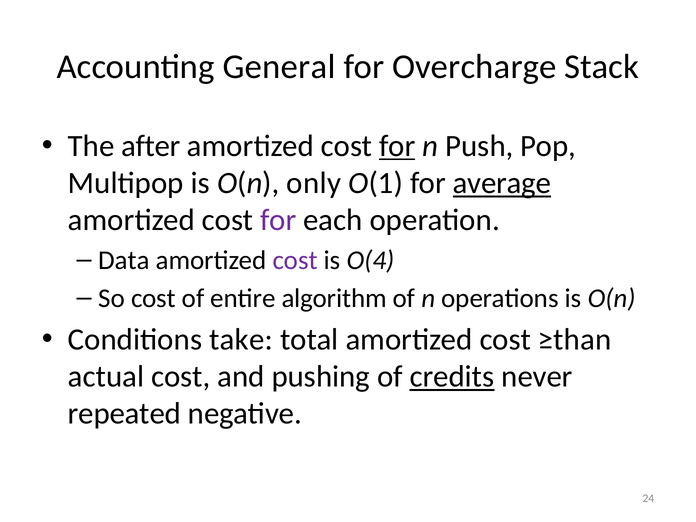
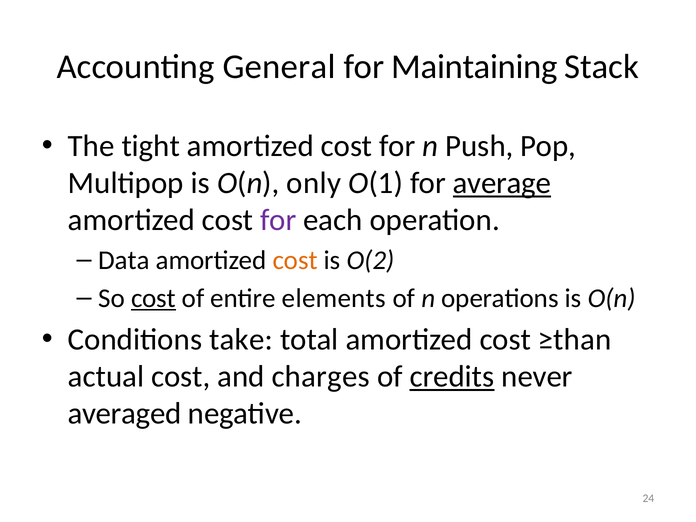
Overcharge: Overcharge -> Maintaining (474, 67)
after: after -> tight (151, 146)
for underline: present -> none (397, 146)
cost colour: purple -> orange (295, 260)
O(4: O(4 -> O(2 (370, 260)
cost underline: none -> present (153, 298)
algorithm: algorithm -> elements (334, 298)
pushing: pushing -> charges (321, 377)
repeated: repeated -> averaged (124, 414)
